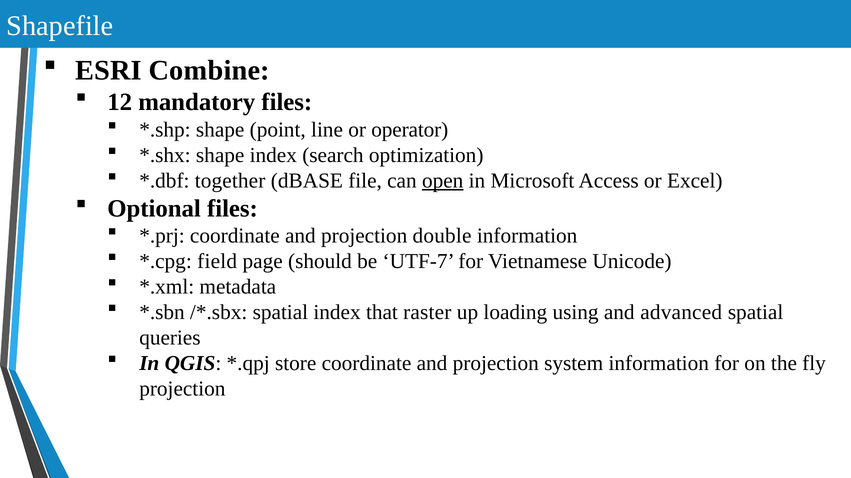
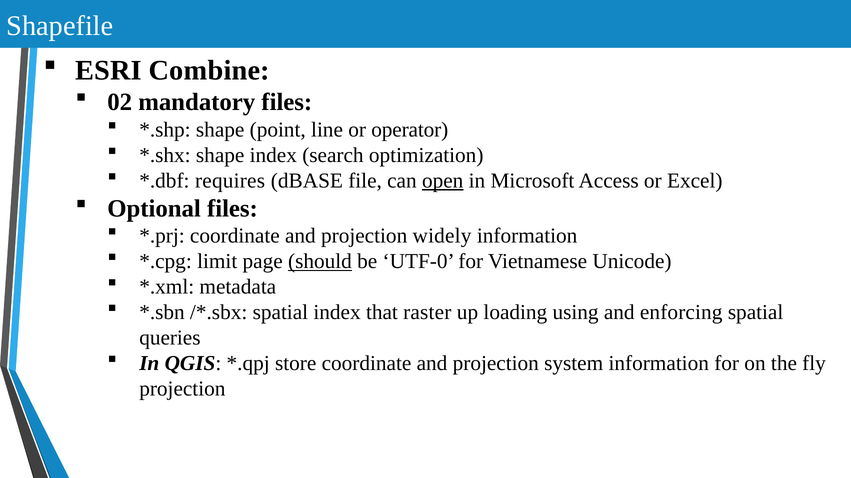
12: 12 -> 02 (120, 102)
together: together -> requires (230, 181)
double: double -> widely (442, 236)
field: field -> limit (217, 262)
should underline: none -> present (320, 262)
UTF-7: UTF-7 -> UTF-0 (419, 262)
advanced: advanced -> enforcing (681, 313)
